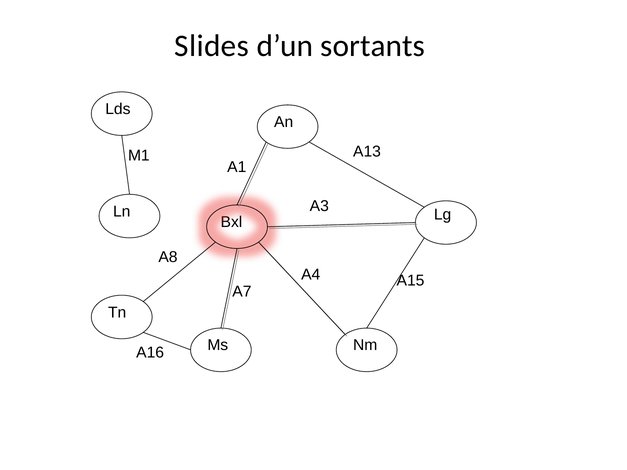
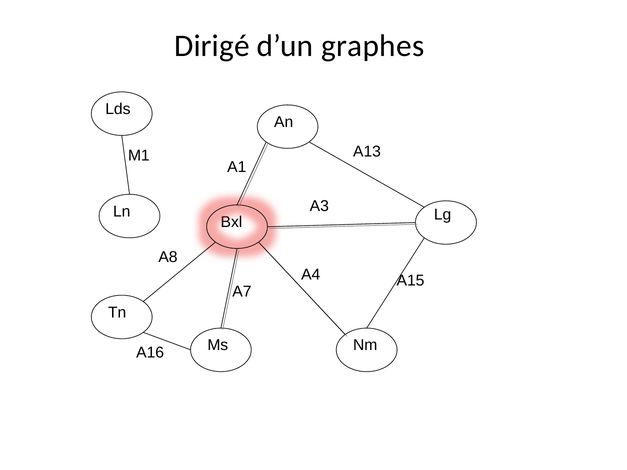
Slides: Slides -> Dirigé (212, 46)
sortants: sortants -> graphes (373, 46)
